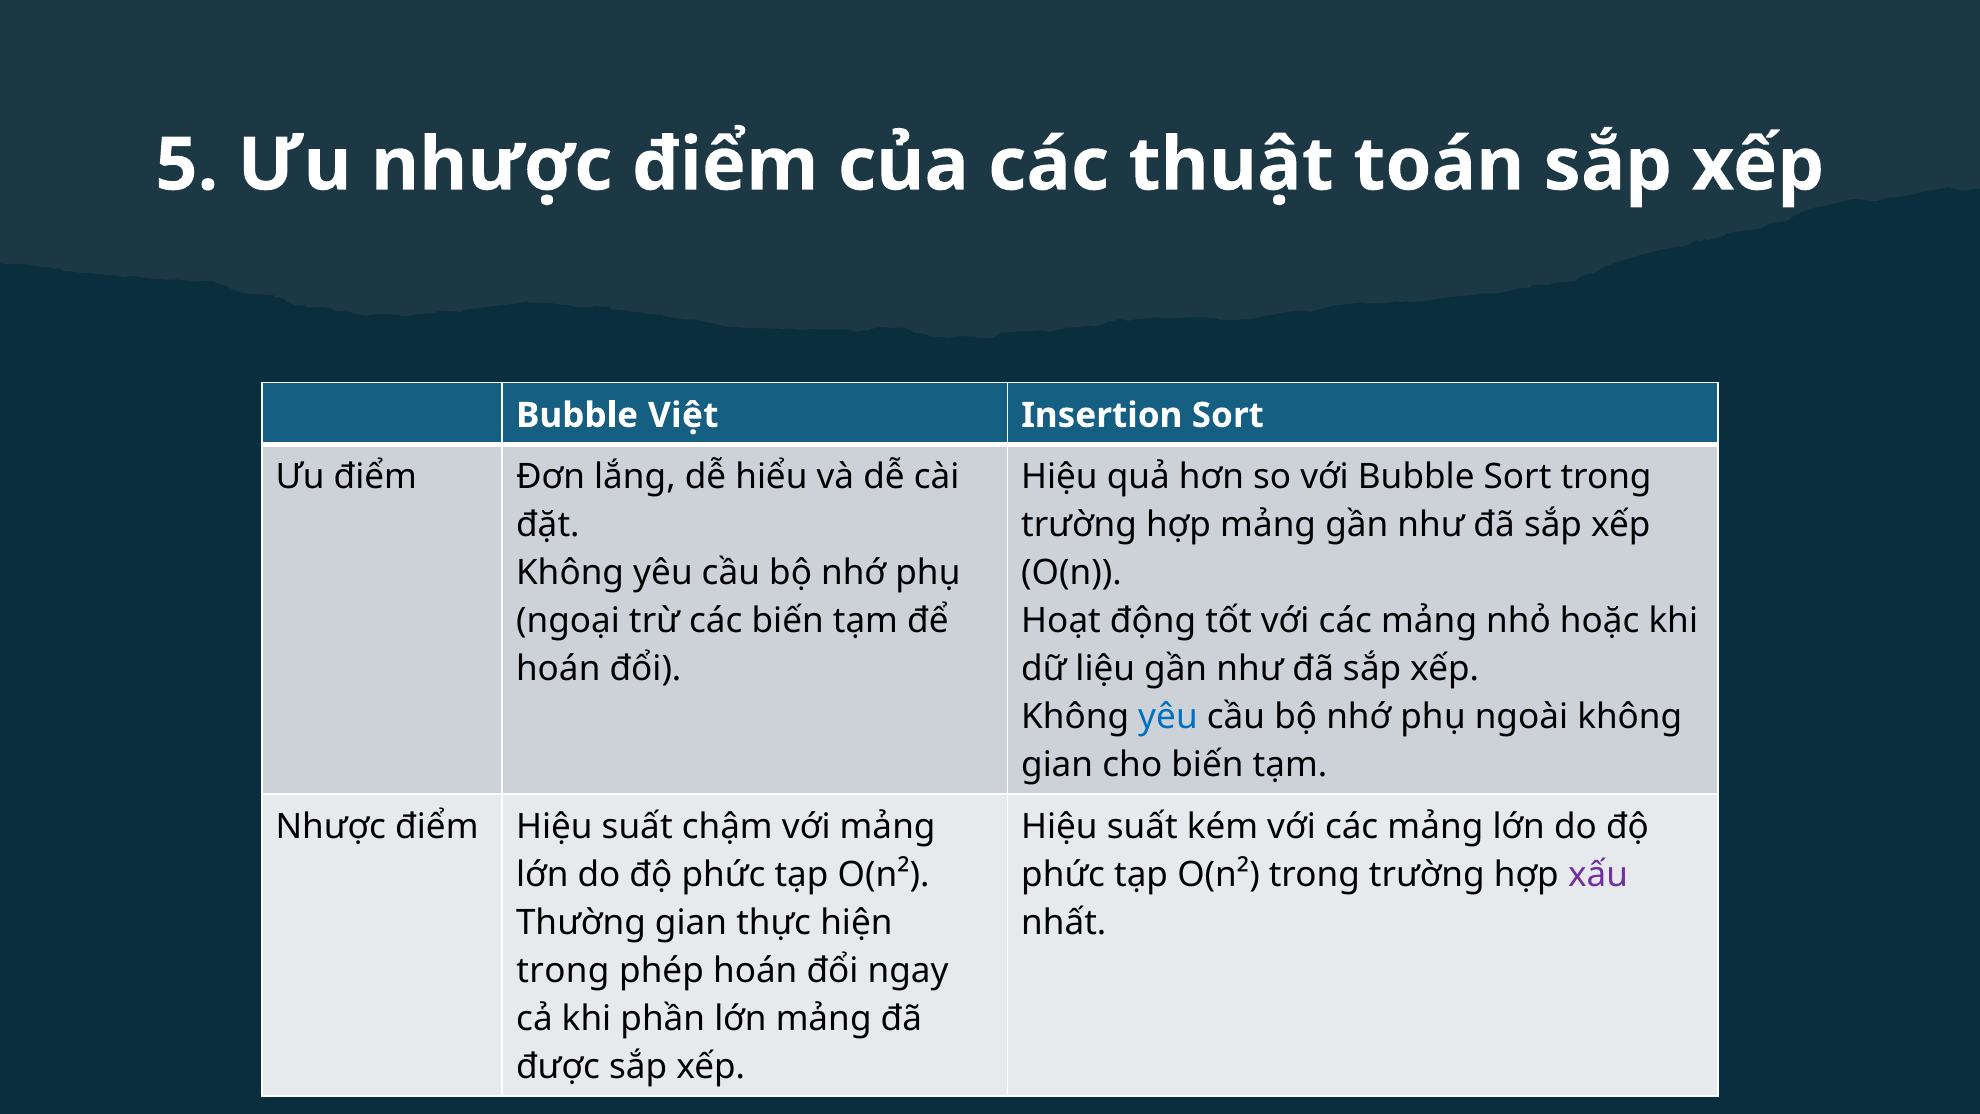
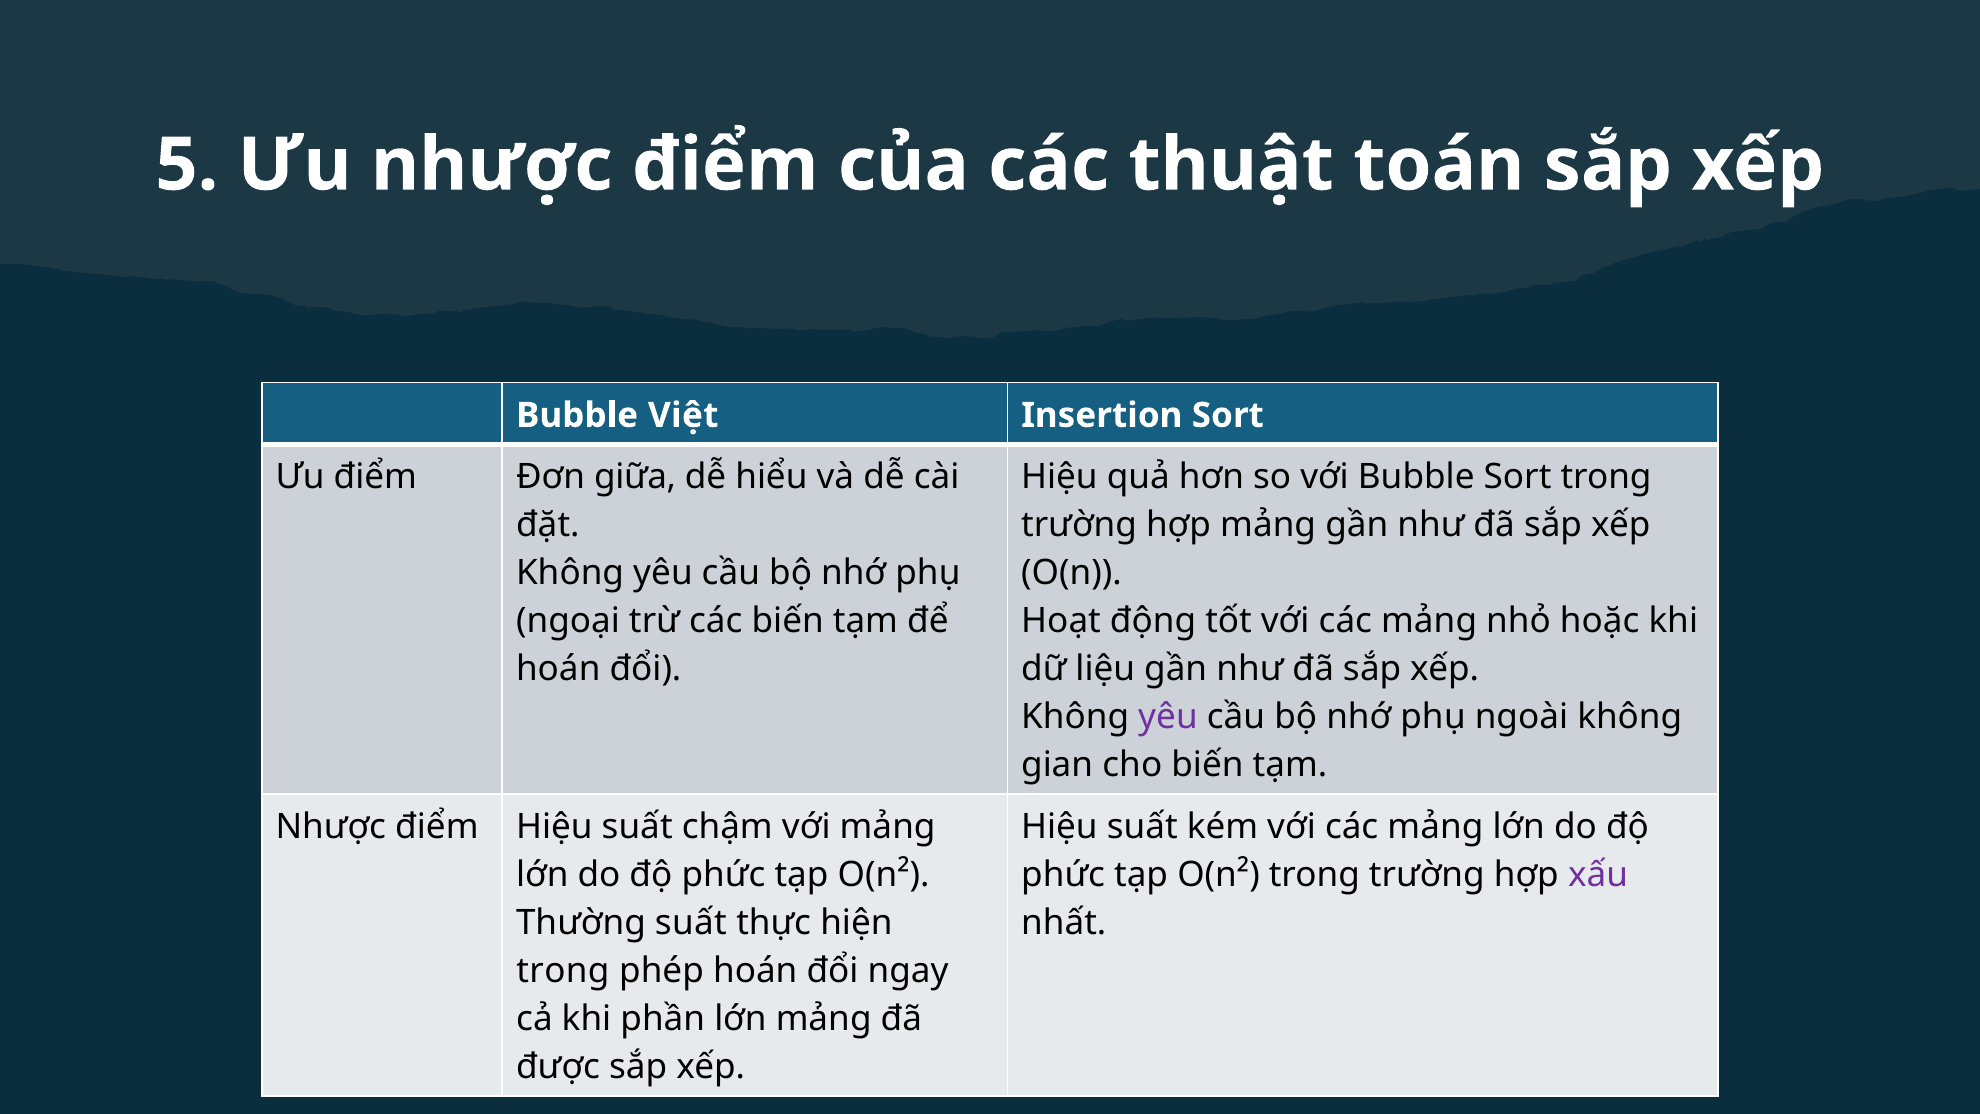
lắng: lắng -> giữa (635, 477)
yêu colour: blue -> purple (1168, 717)
Thường gian: gian -> suất (691, 923)
